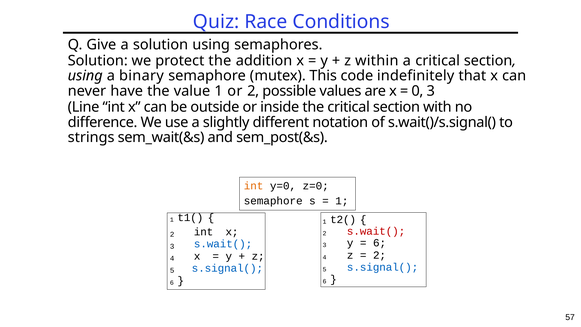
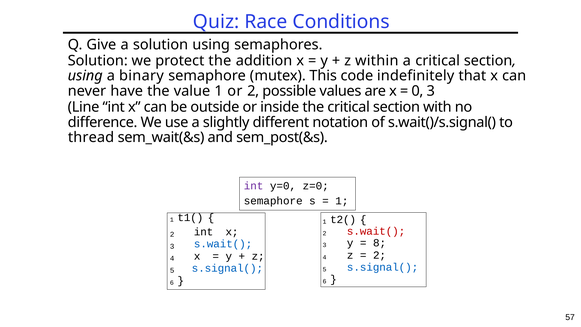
strings: strings -> thread (91, 137)
int colour: orange -> purple (254, 186)
6: 6 -> 8 (380, 243)
